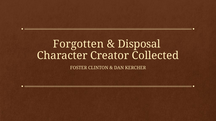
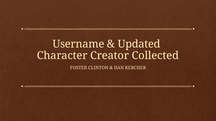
Forgotten: Forgotten -> Username (78, 44)
Disposal: Disposal -> Updated (139, 44)
